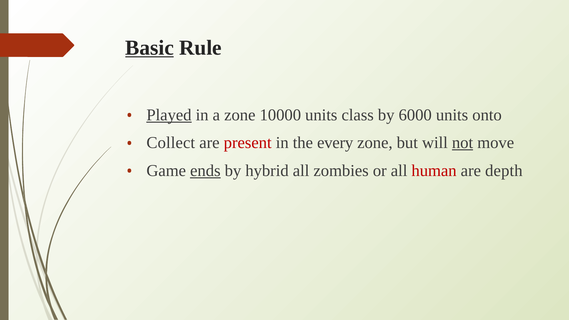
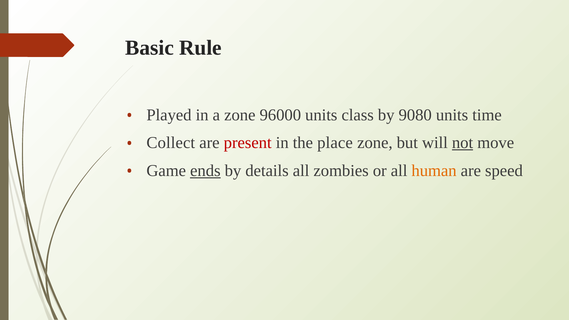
Basic underline: present -> none (150, 48)
Played underline: present -> none (169, 115)
10000: 10000 -> 96000 (280, 115)
6000: 6000 -> 9080 (415, 115)
onto: onto -> time (487, 115)
every: every -> place (335, 143)
hybrid: hybrid -> details (267, 171)
human colour: red -> orange (434, 171)
depth: depth -> speed (504, 171)
